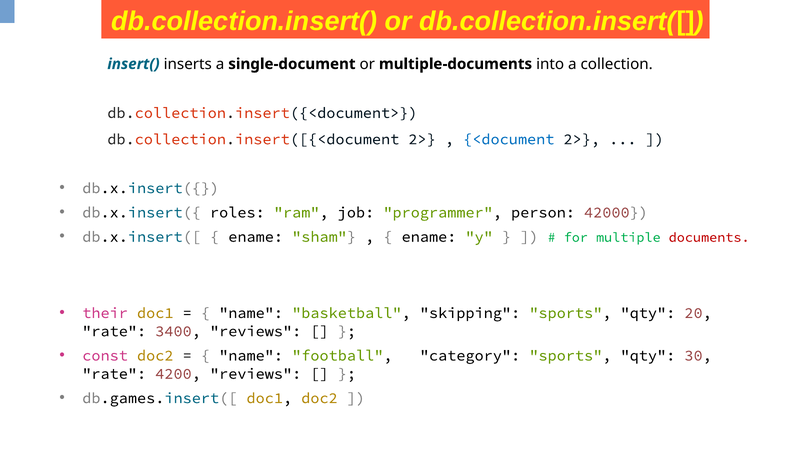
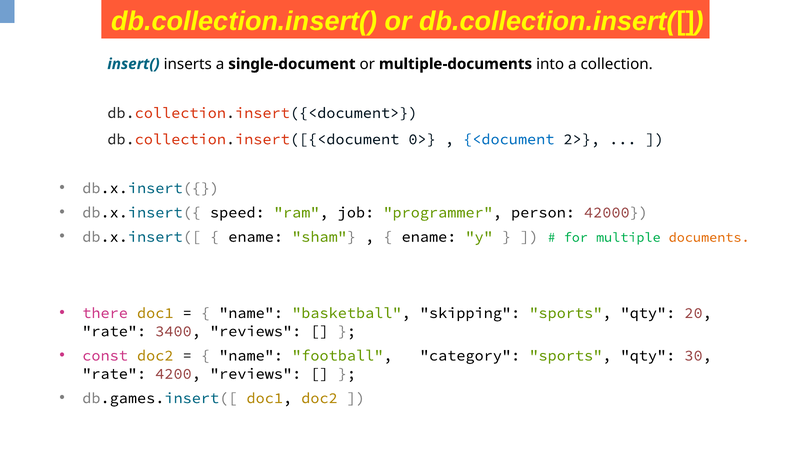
db.collection.insert([{<document 2>: 2> -> 0> (422, 139)
roles: roles -> speed (237, 213)
documents colour: red -> orange (709, 237)
their: their -> there (105, 313)
